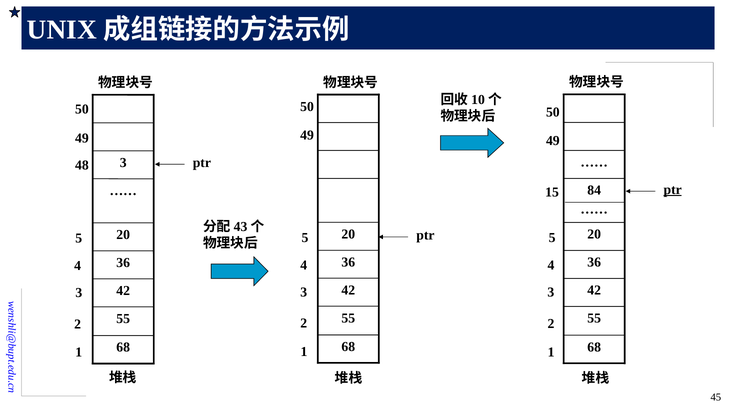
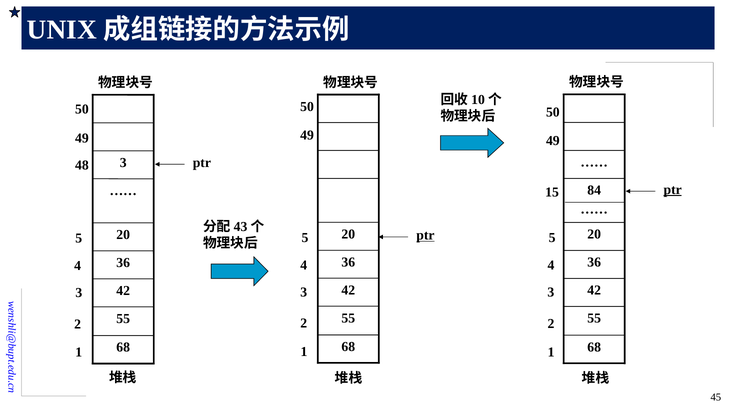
ptr underline: none -> present (425, 235)
